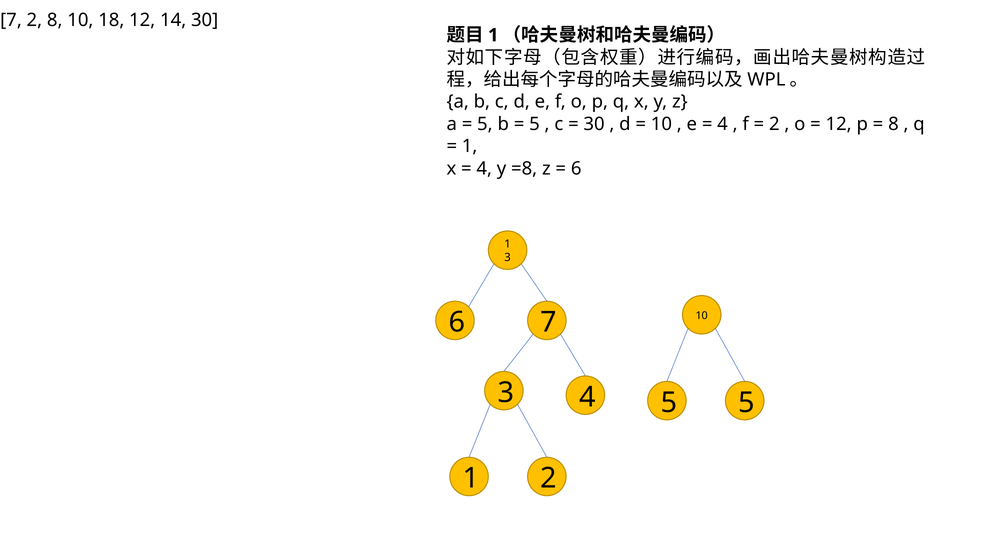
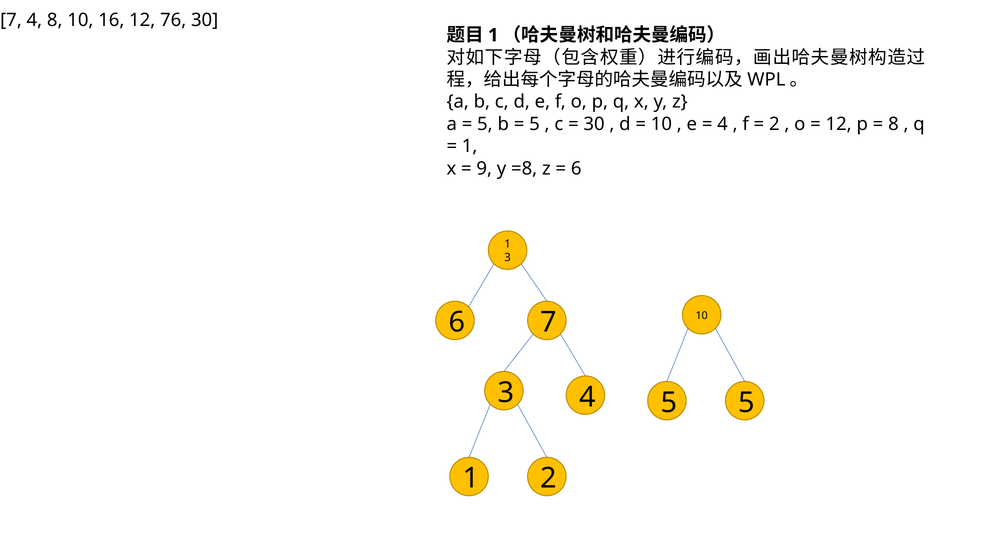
7 2: 2 -> 4 (34, 20)
18: 18 -> 16 (111, 20)
14: 14 -> 76 (173, 20)
4: 4 -> 9 (484, 169)
